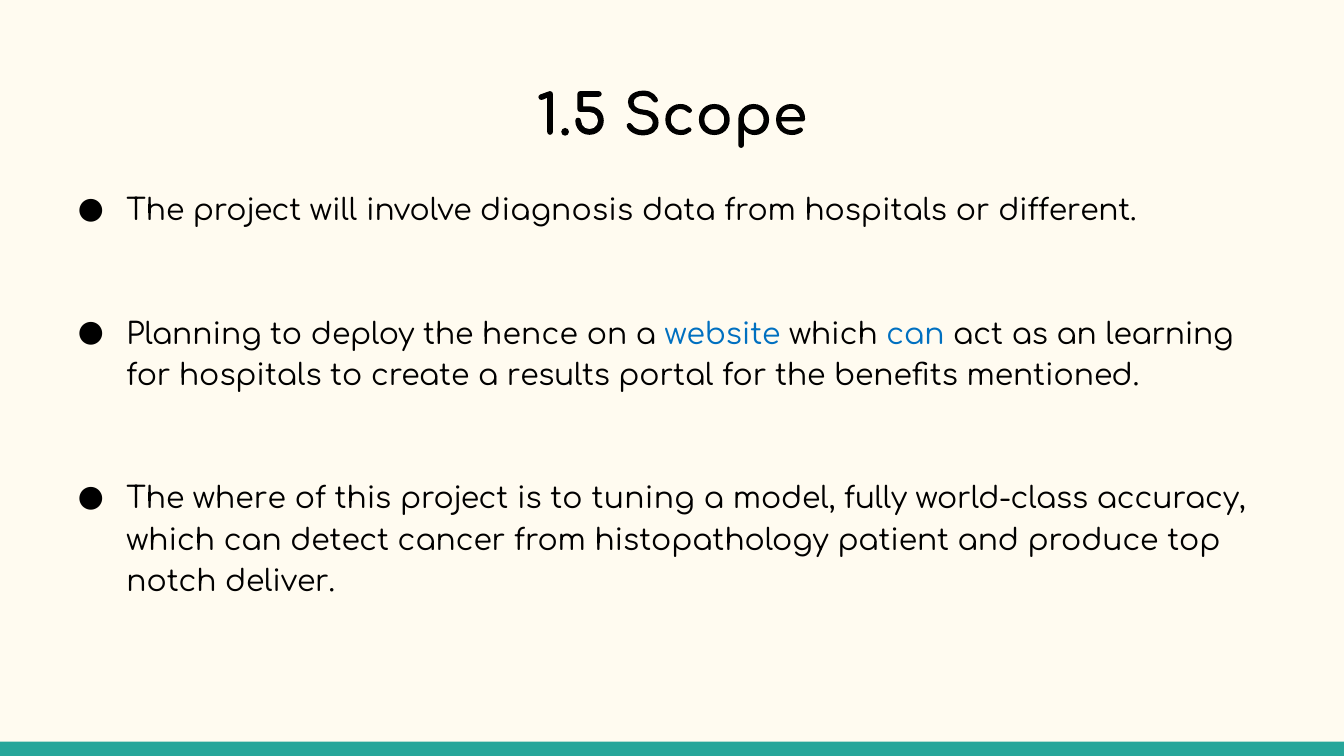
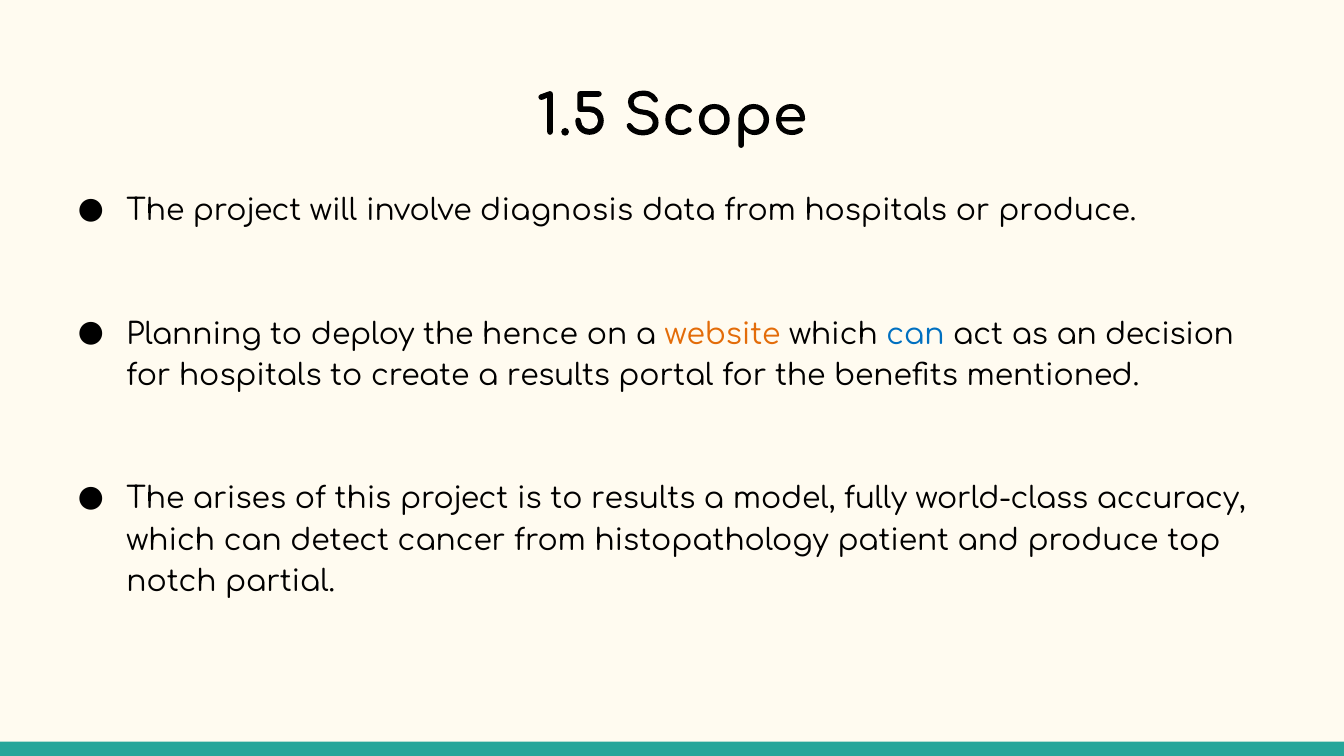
or different: different -> produce (1067, 211)
website colour: blue -> orange (723, 334)
learning: learning -> decision (1169, 334)
where: where -> arises (240, 499)
to tuning: tuning -> results (643, 499)
deliver: deliver -> partial (280, 581)
